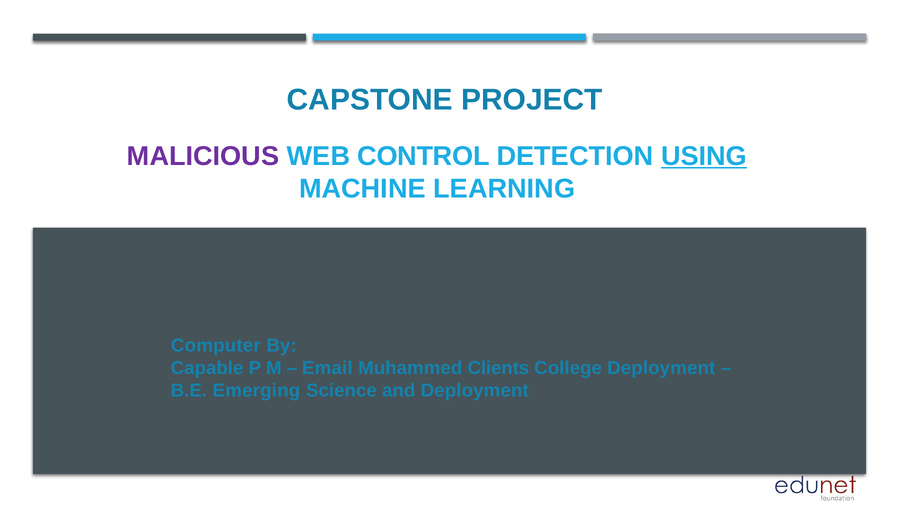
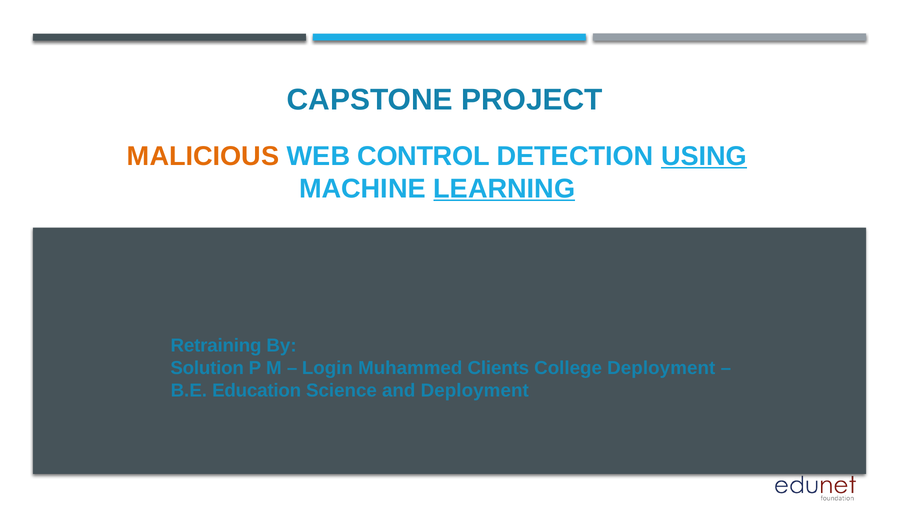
MALICIOUS colour: purple -> orange (203, 156)
LEARNING underline: none -> present (504, 189)
Computer: Computer -> Retraining (216, 345)
Capable: Capable -> Solution (207, 368)
Email: Email -> Login (327, 368)
Emerging: Emerging -> Education (257, 390)
